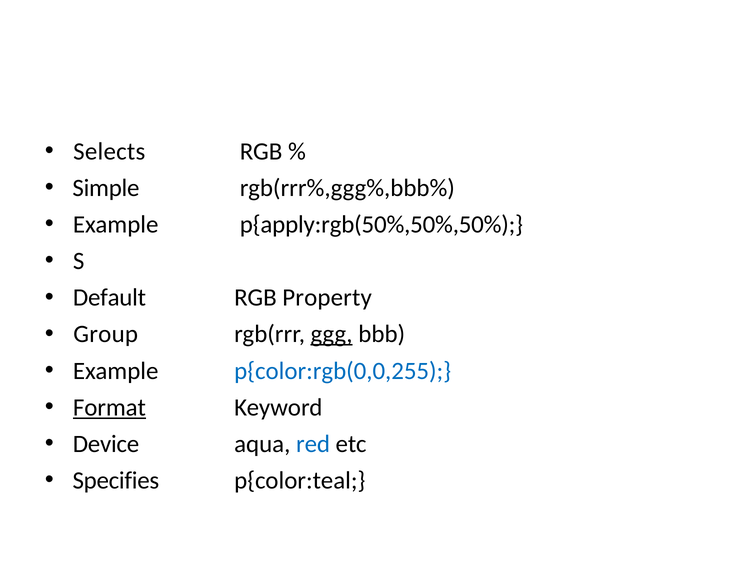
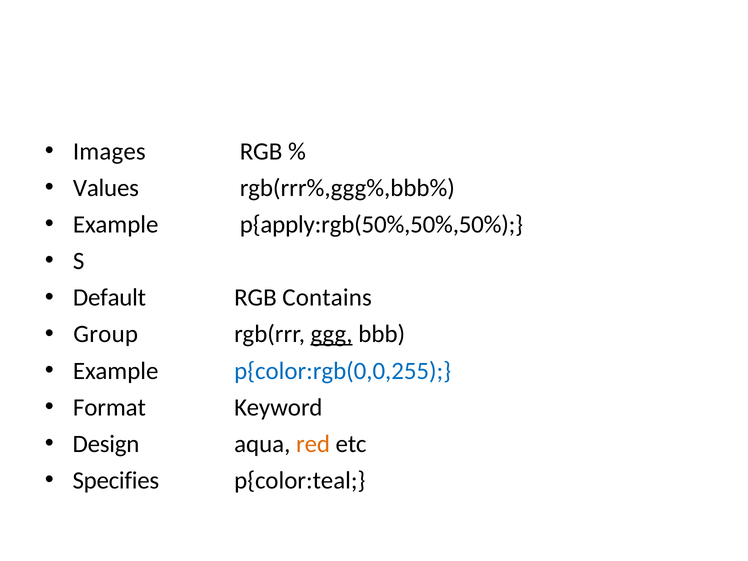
Selects: Selects -> Images (109, 151)
Simple: Simple -> Values (106, 188)
Property: Property -> Contains (327, 298)
Format underline: present -> none (109, 407)
Device: Device -> Design (106, 444)
red colour: blue -> orange (313, 444)
